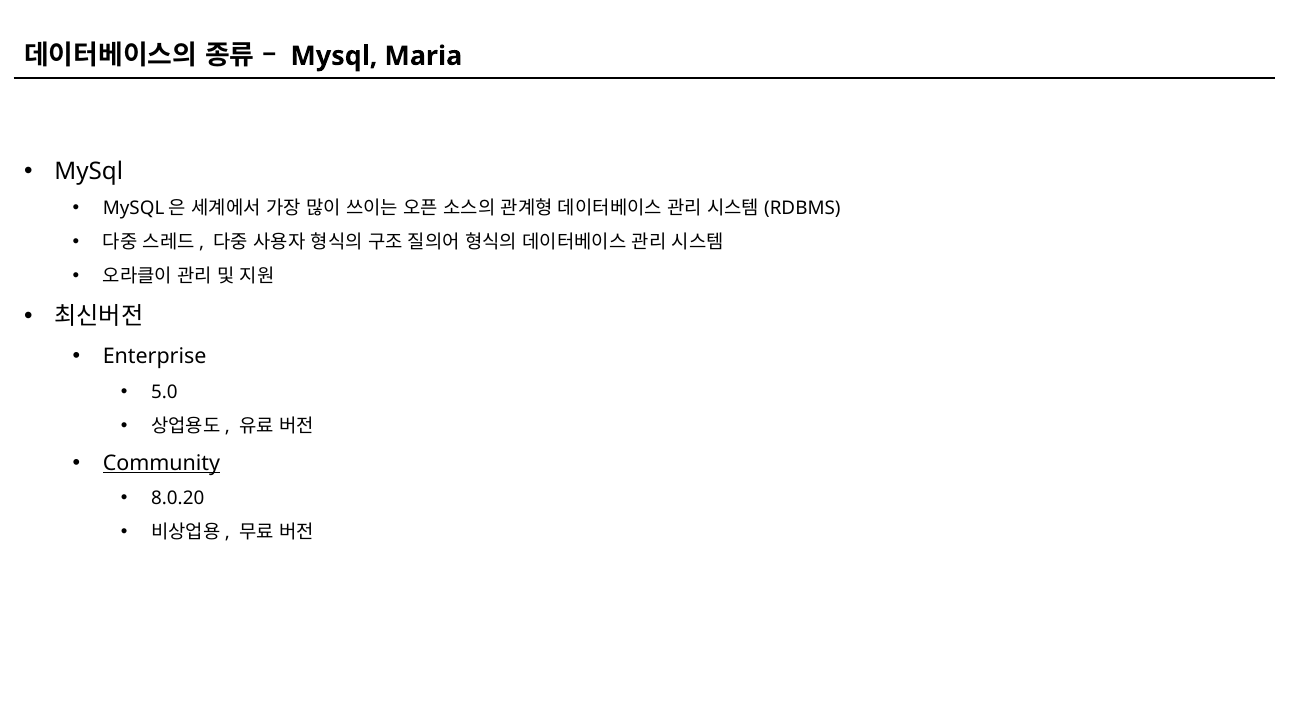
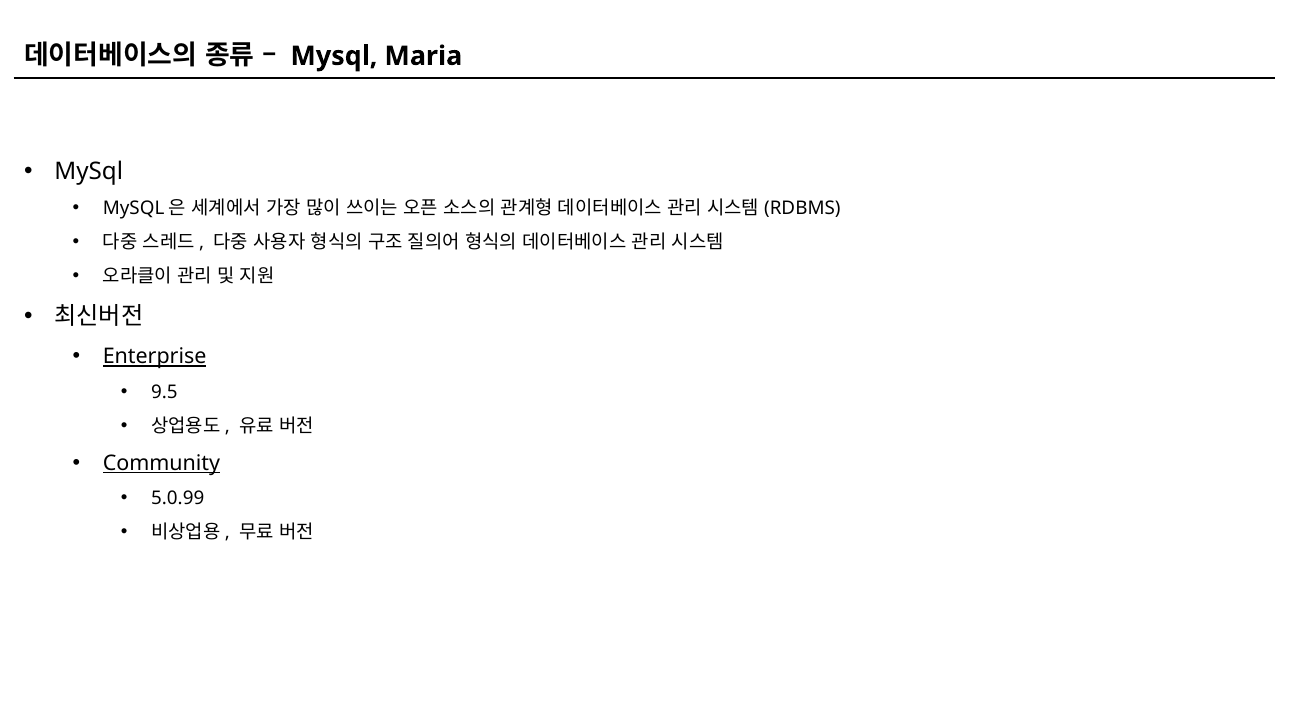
Enterprise underline: none -> present (155, 357)
5.0: 5.0 -> 9.5 (164, 392)
8.0.20: 8.0.20 -> 5.0.99 (178, 498)
